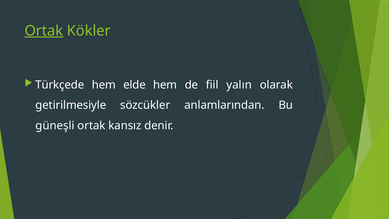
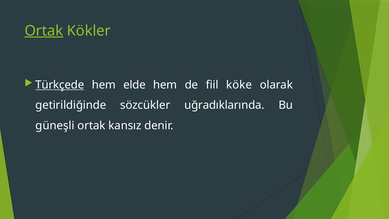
Türkçede underline: none -> present (60, 85)
yalın: yalın -> köke (239, 85)
getirilmesiyle: getirilmesiyle -> getirildiğinde (71, 105)
anlamlarından: anlamlarından -> uğradıklarında (224, 105)
